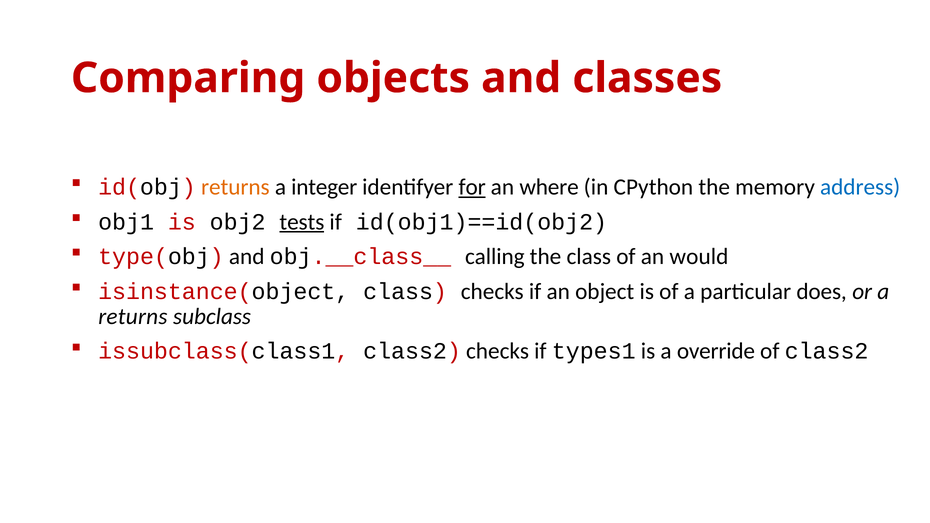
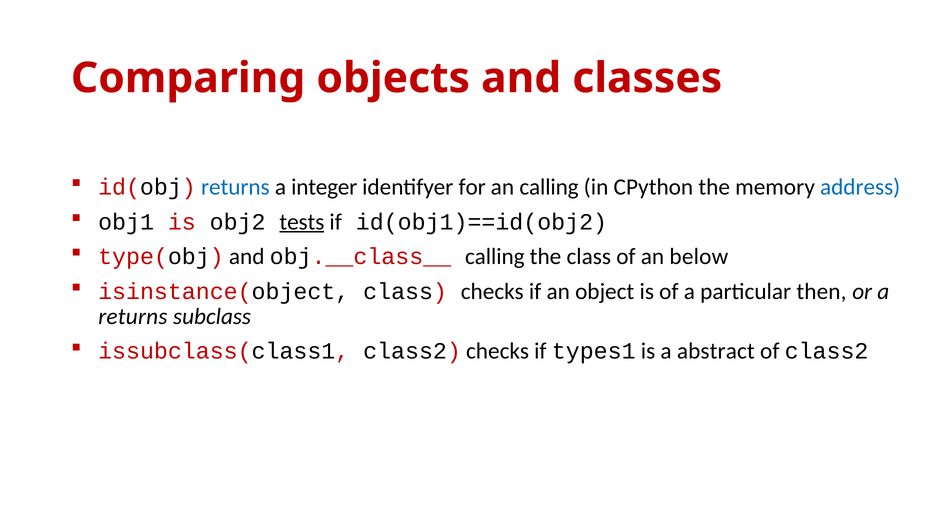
returns colour: orange -> blue (235, 187)
for underline: present -> none (472, 187)
an where: where -> calling (549, 187)
would: would -> below (699, 257)
does: does -> then (821, 292)
override: override -> abstract (716, 351)
